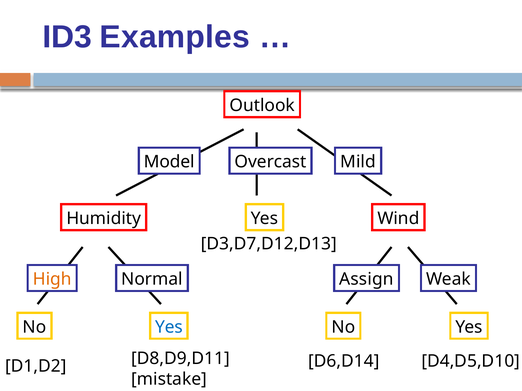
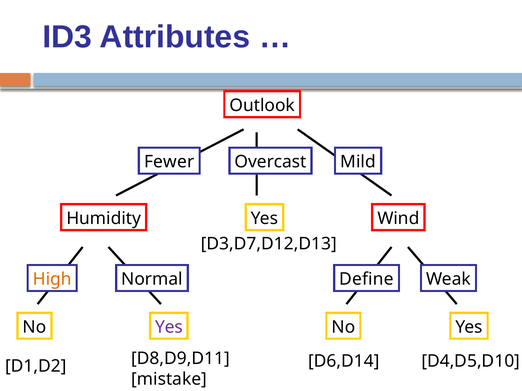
Examples: Examples -> Attributes (175, 37)
Model: Model -> Fewer (169, 162)
Assign: Assign -> Define (366, 280)
Yes colour: blue -> purple (169, 327)
